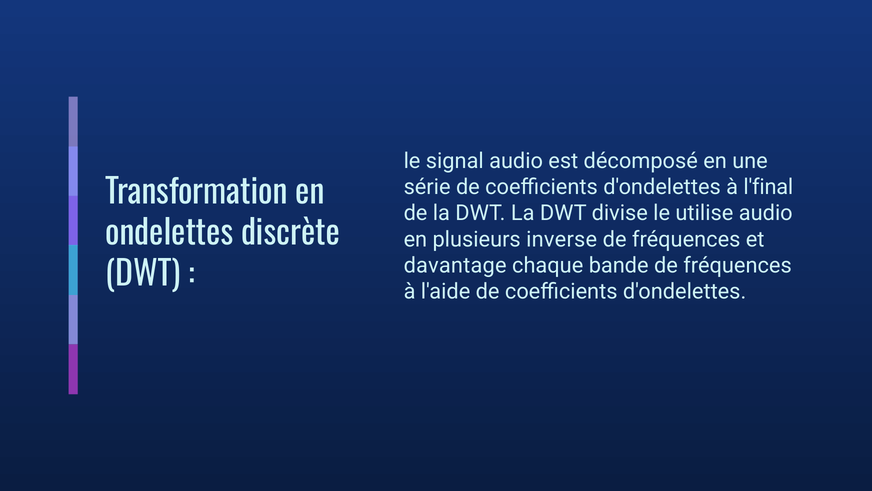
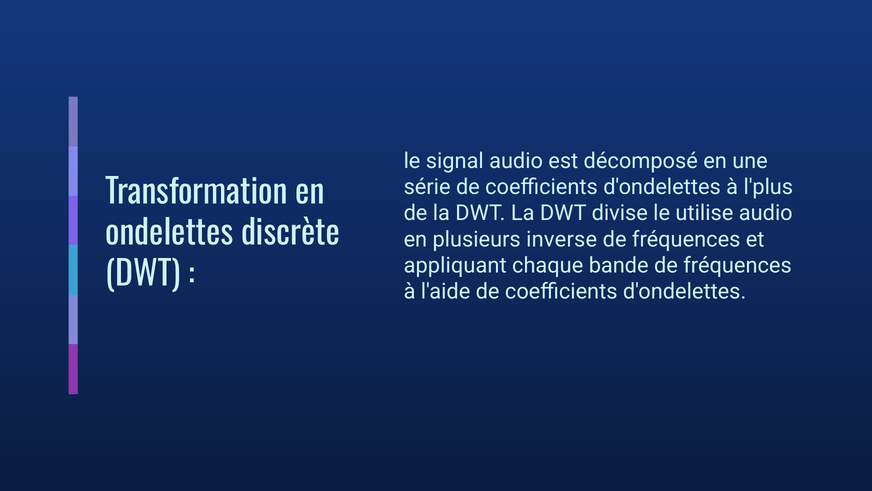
l'final: l'final -> l'plus (768, 187)
davantage: davantage -> appliquant (455, 265)
